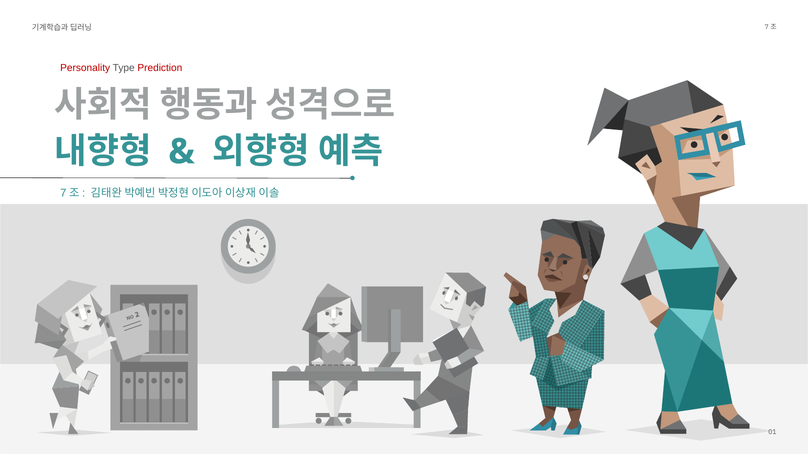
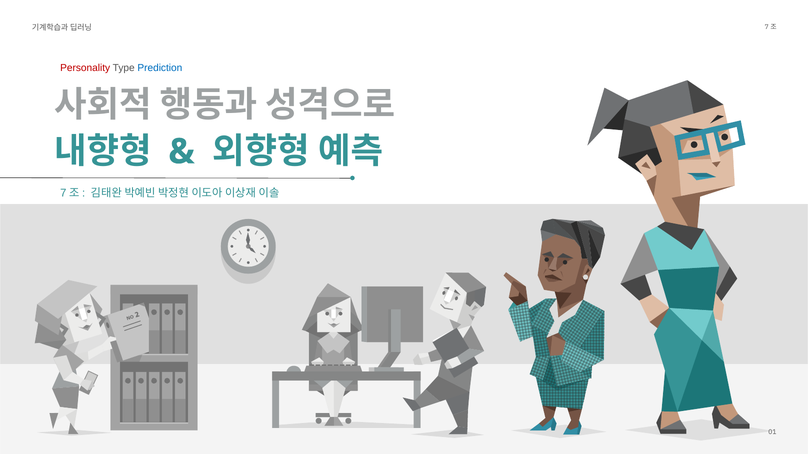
Prediction colour: red -> blue (160, 68)
